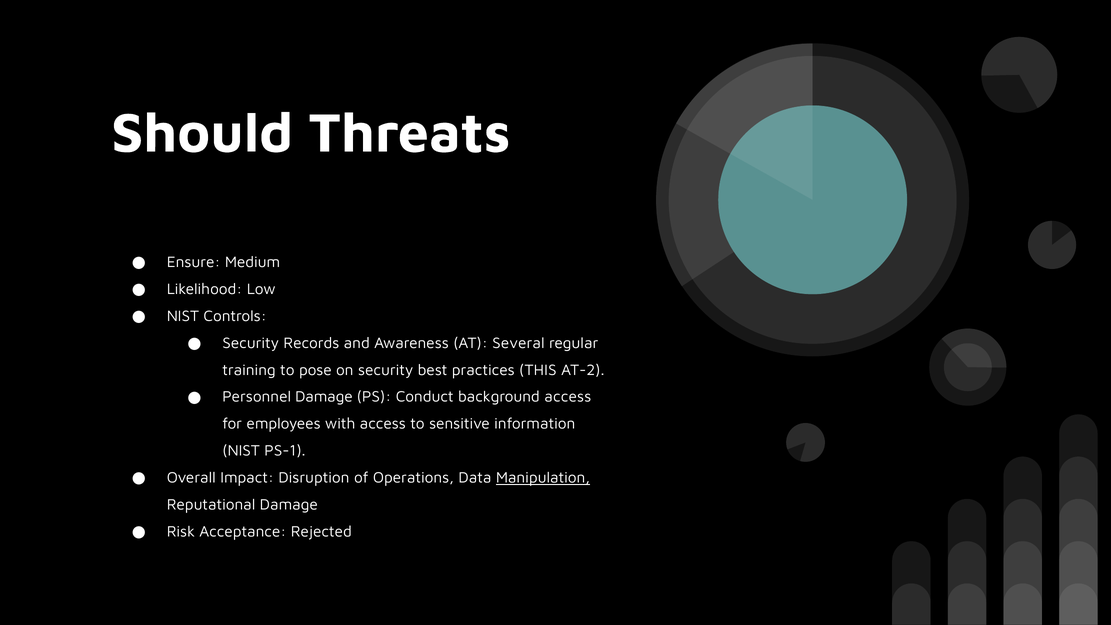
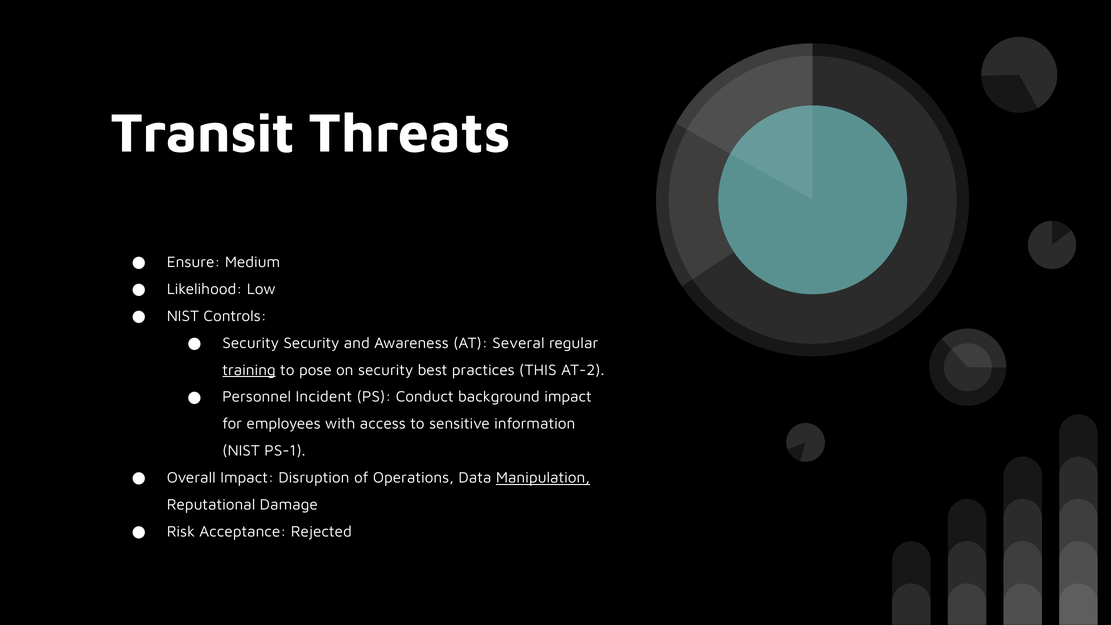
Should: Should -> Transit (202, 133)
Security Records: Records -> Security (311, 343)
training underline: none -> present (249, 370)
Personnel Damage: Damage -> Incident (324, 397)
background access: access -> impact (568, 397)
